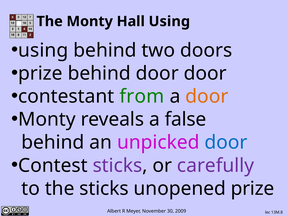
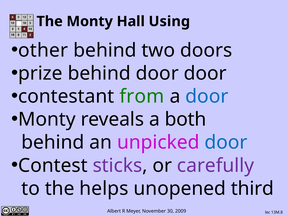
using: using -> other (43, 50)
door colour: orange -> blue (207, 96)
false: false -> both (186, 119)
the sticks: sticks -> helps (104, 189)
unopened prize: prize -> third (252, 189)
